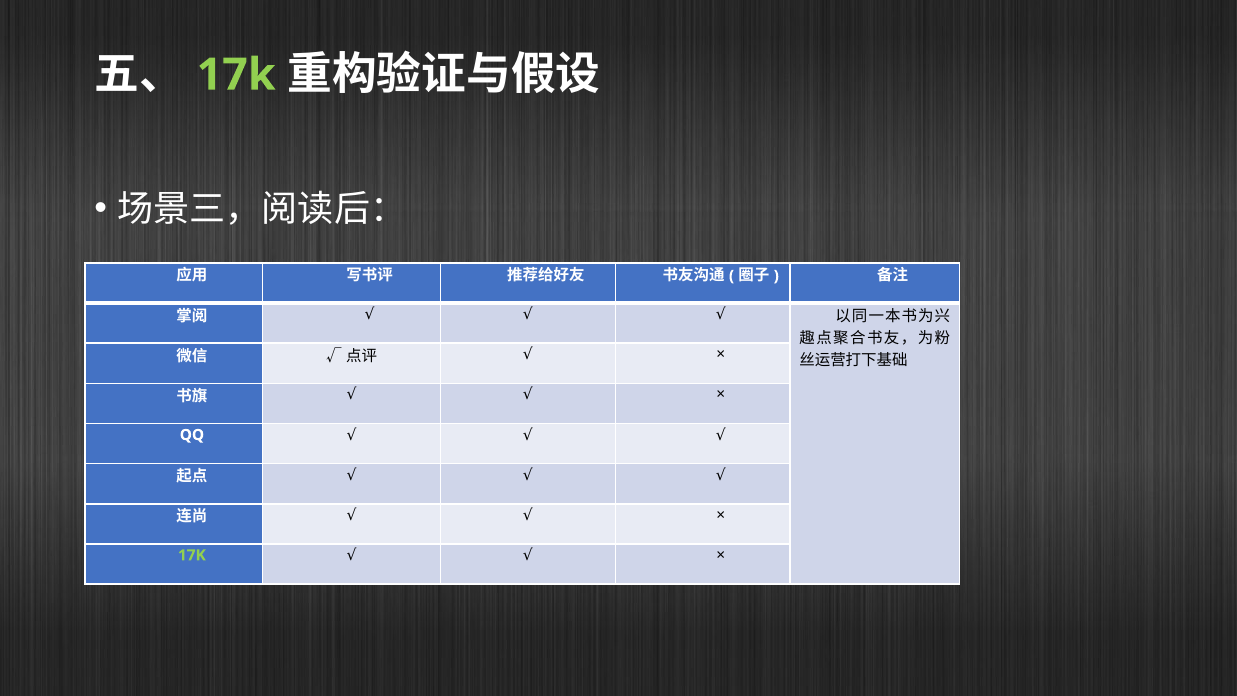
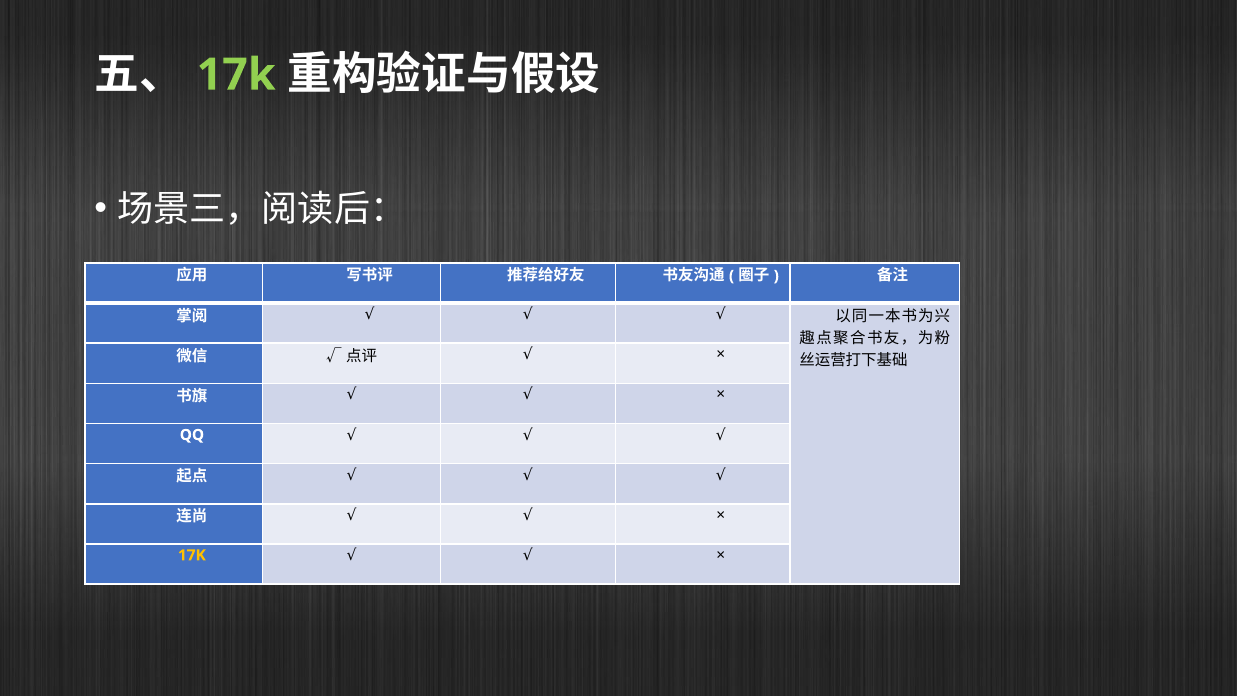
17K colour: light green -> yellow (192, 555)
